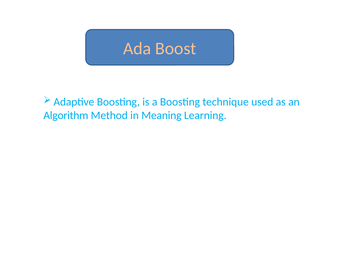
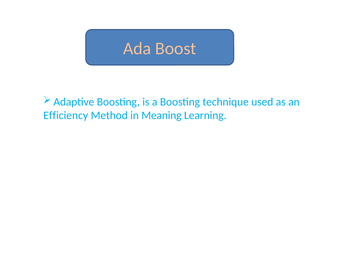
Algorithm: Algorithm -> Efficiency (66, 115)
